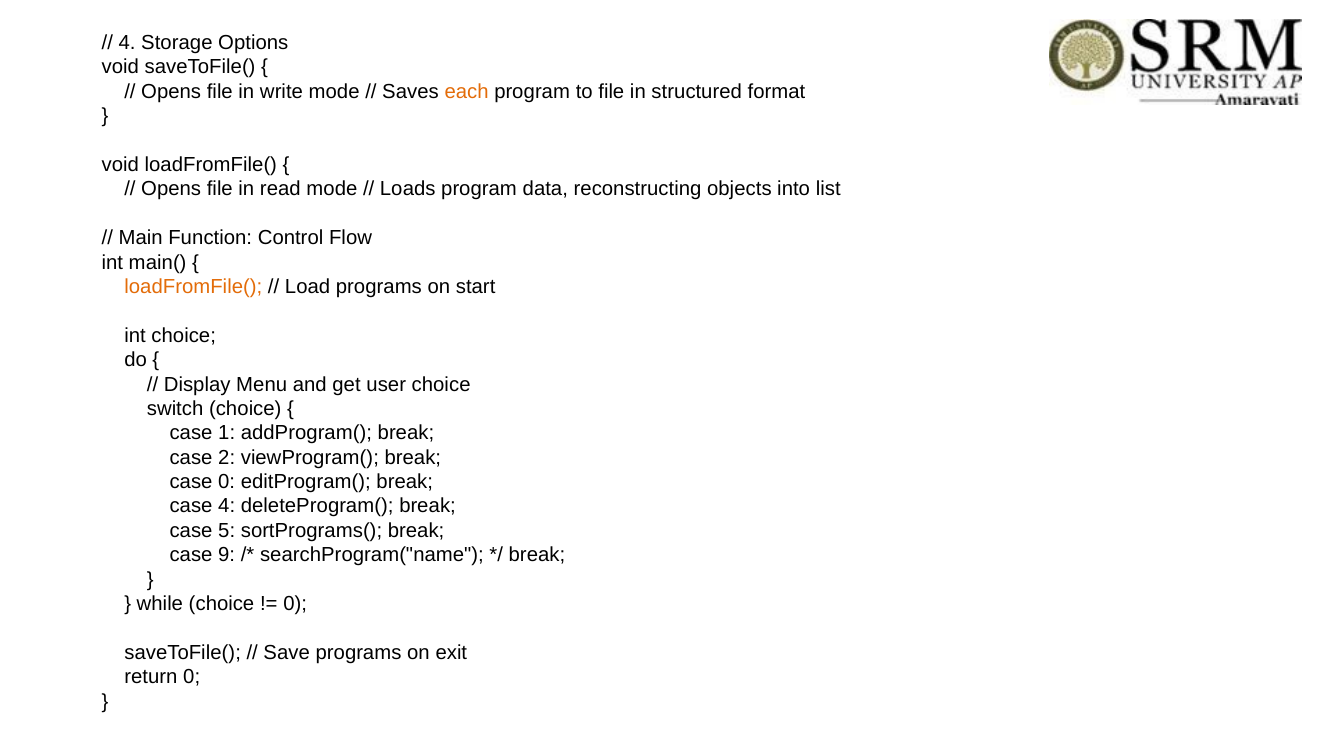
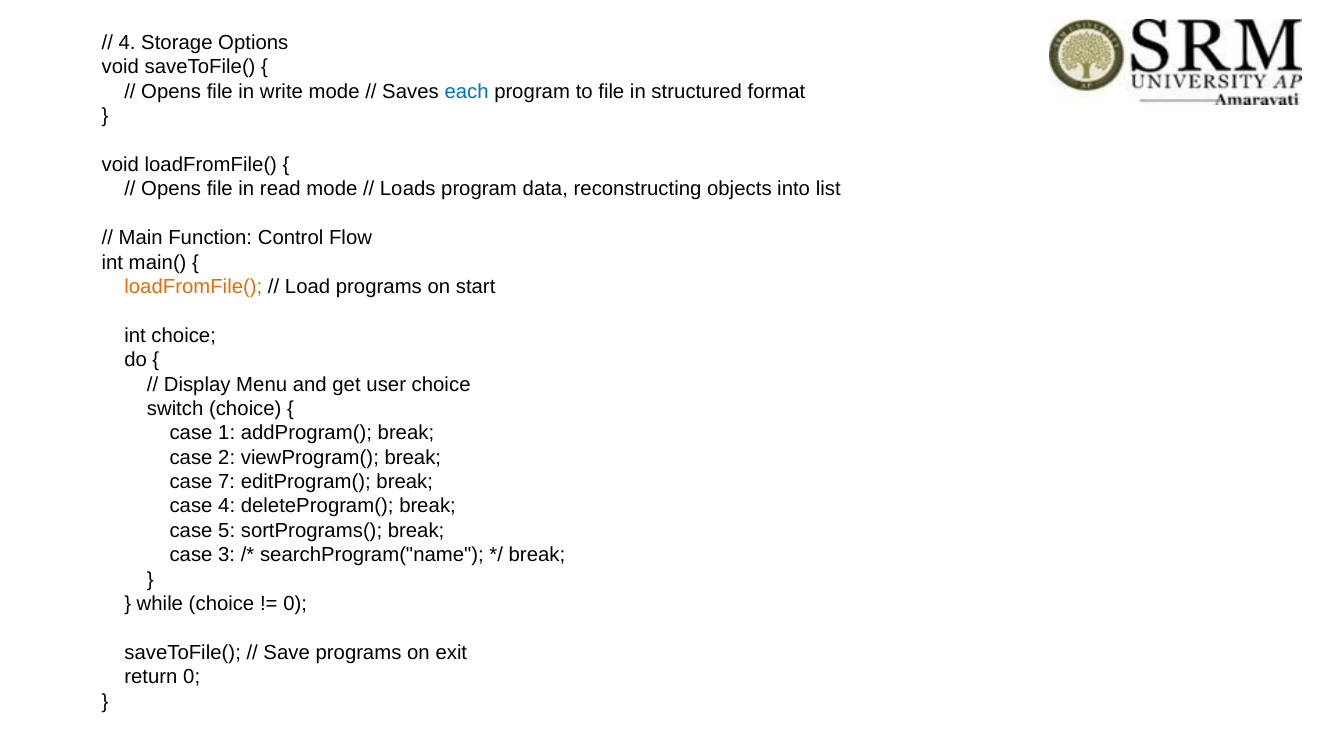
each colour: orange -> blue (467, 92)
case 0: 0 -> 7 (227, 482)
9: 9 -> 3 (227, 555)
